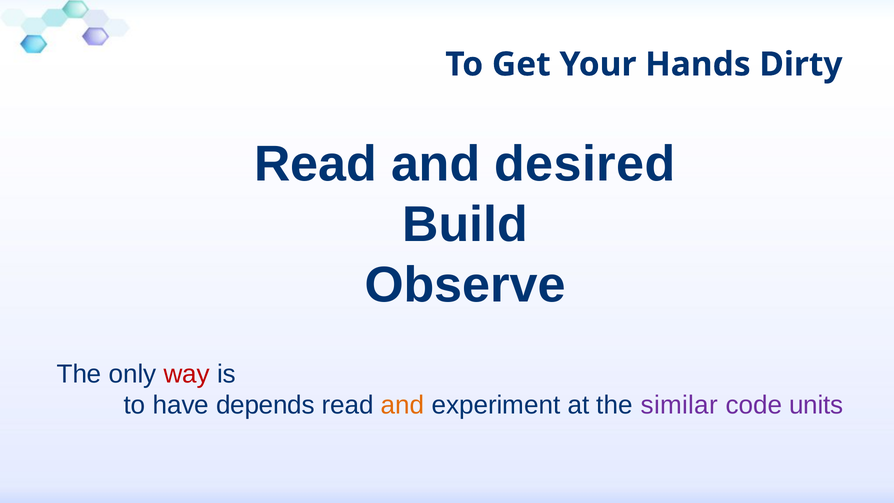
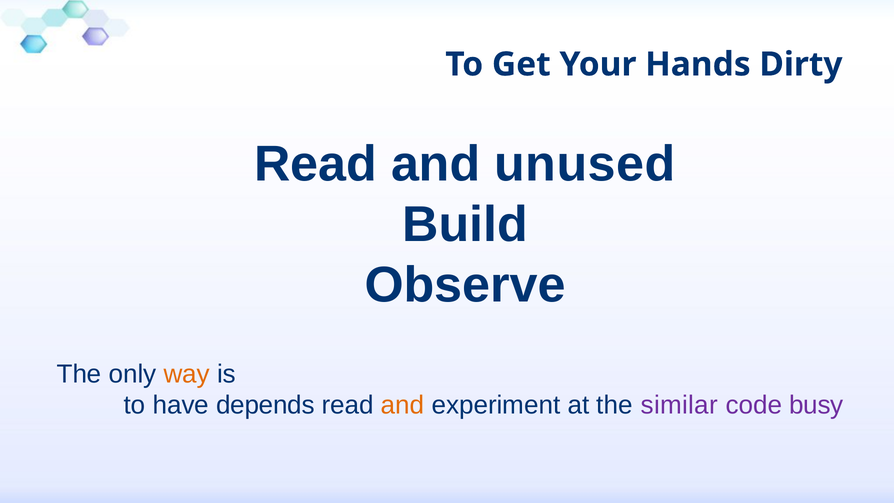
desired: desired -> unused (585, 164)
way colour: red -> orange (187, 374)
units: units -> busy (816, 405)
